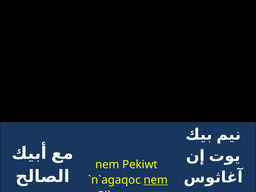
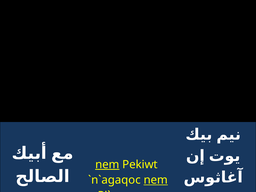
nem underline: none -> present (107, 164)
